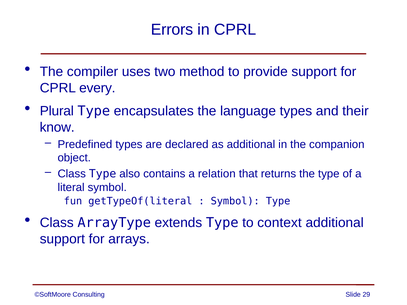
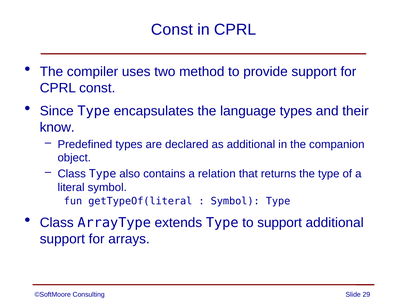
Errors: Errors -> Const (172, 30)
CPRL every: every -> const (97, 88)
Plural: Plural -> Since (57, 111)
to context: context -> support (280, 223)
